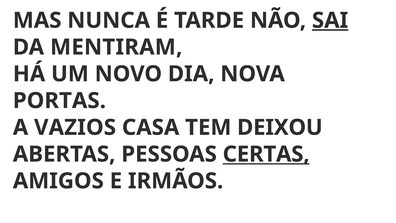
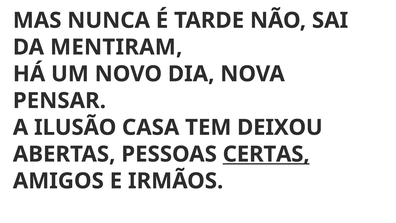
SAI underline: present -> none (330, 20)
PORTAS: PORTAS -> PENSAR (59, 101)
VAZIOS: VAZIOS -> ILUSÃO (75, 127)
